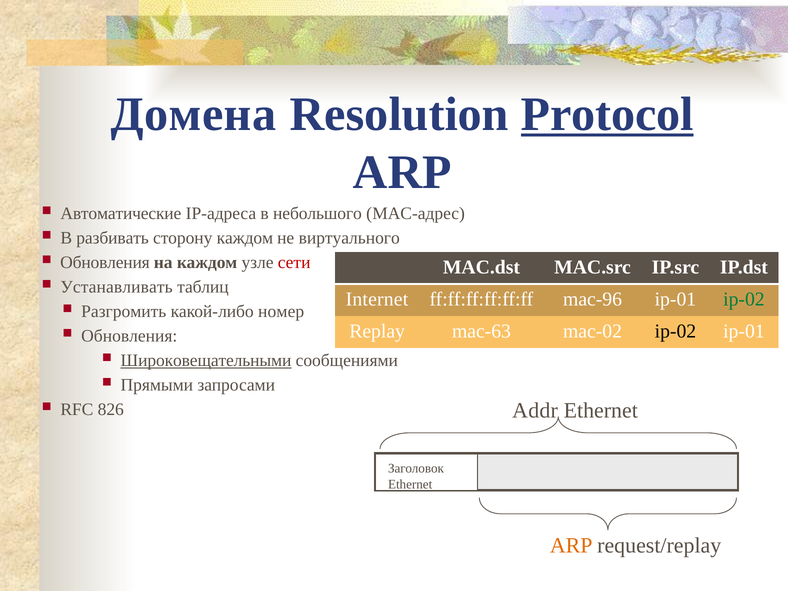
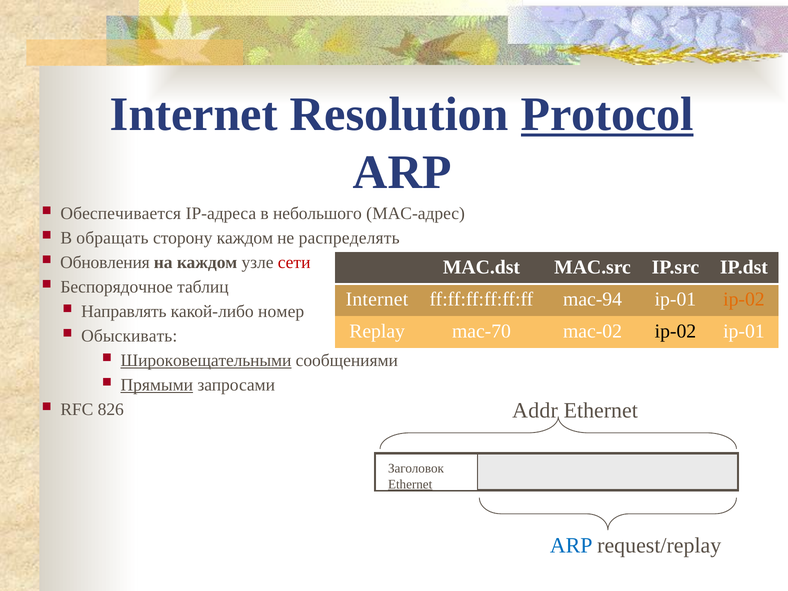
Домена: Домена -> Internet (194, 114)
Автоматические: Автоматические -> Обеспечивается (121, 213)
разбивать: разбивать -> обращать (112, 238)
виртуального: виртуального -> распределять (349, 238)
Устанавливать: Устанавливать -> Беспорядочное (117, 287)
mac-96: mac-96 -> mac-94 (593, 299)
ip-02 colour: green -> orange (744, 299)
Разгромить: Разгромить -> Направлять (124, 311)
mac-63: mac-63 -> mac-70 (481, 331)
Обновления: Обновления -> Обыскивать (129, 336)
Прямыми underline: none -> present (157, 385)
Ethernet underline: none -> present (410, 484)
ARP colour: orange -> blue (571, 546)
